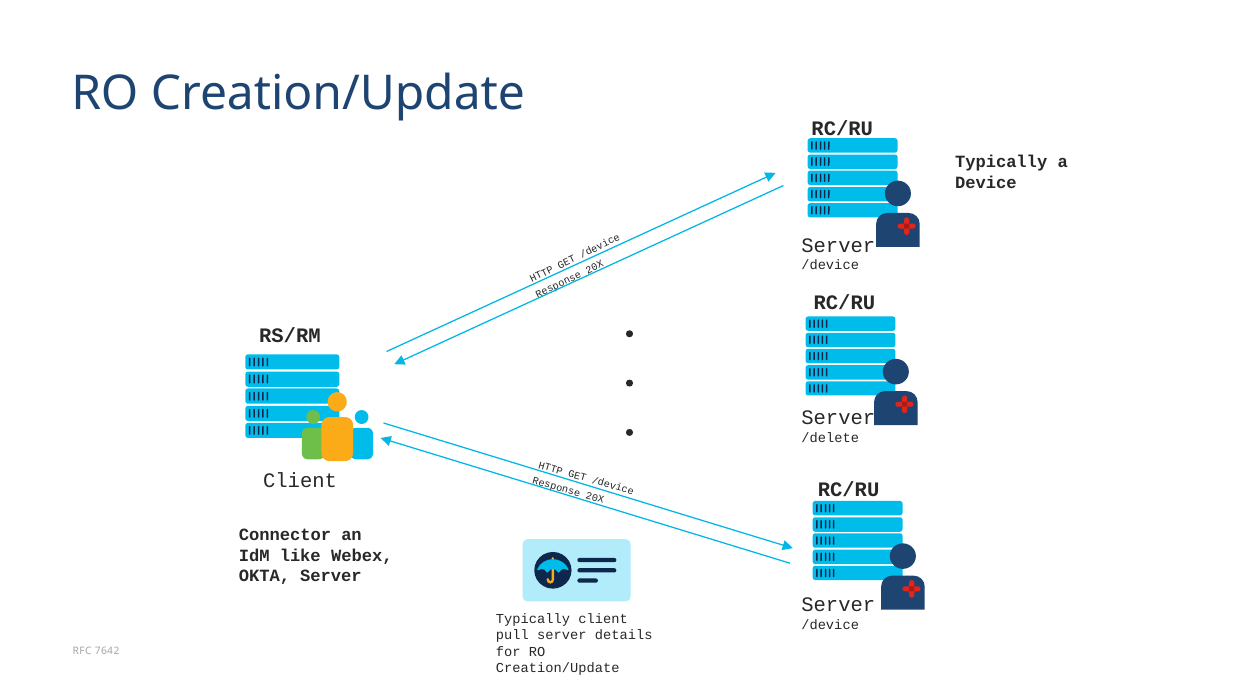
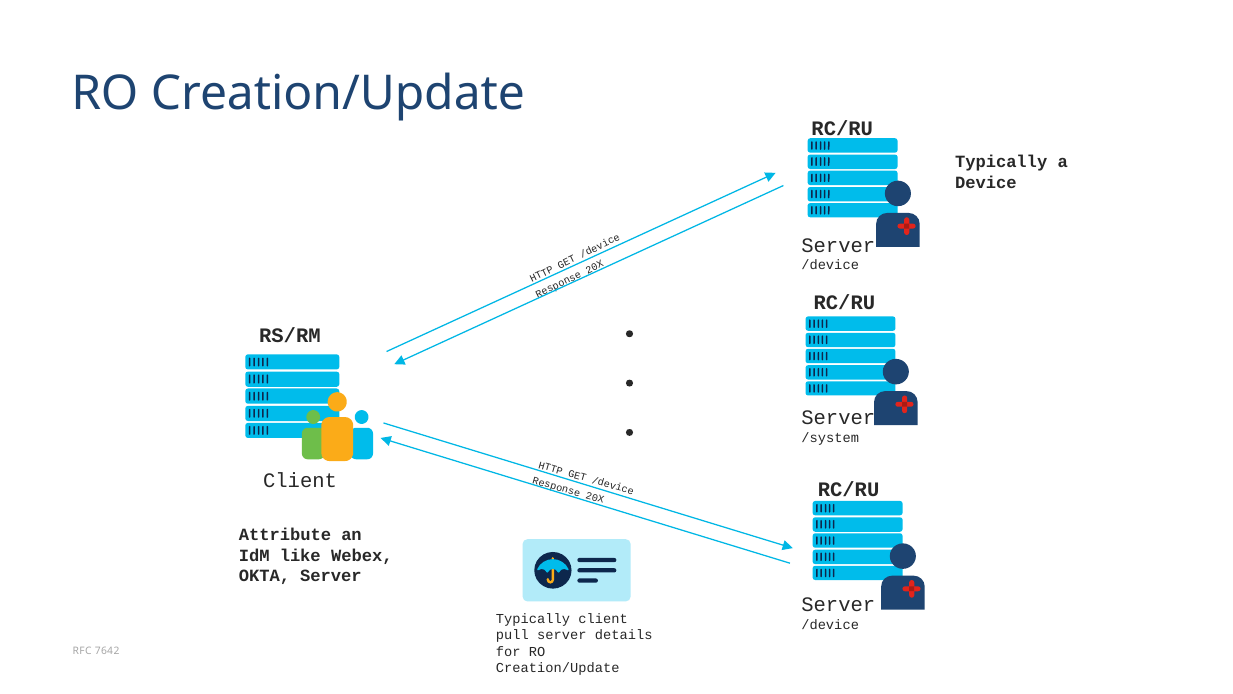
/delete: /delete -> /system (830, 438)
Connector: Connector -> Attribute (285, 535)
